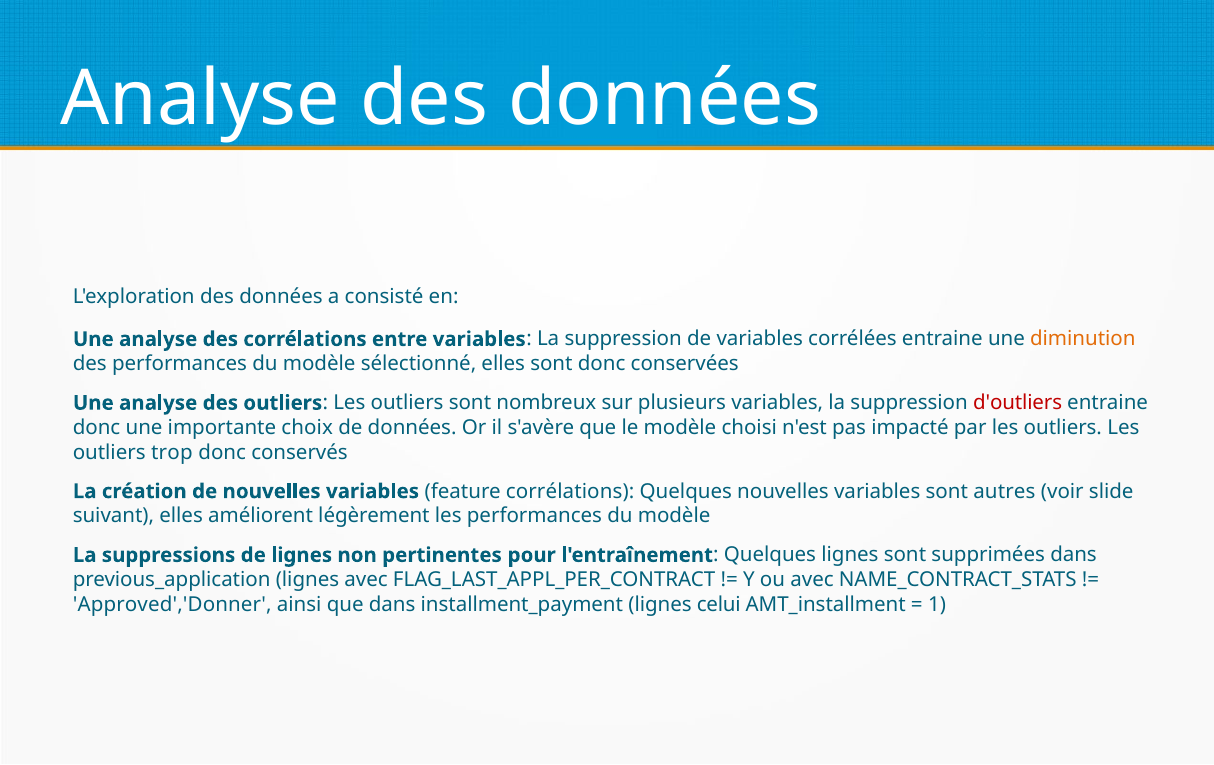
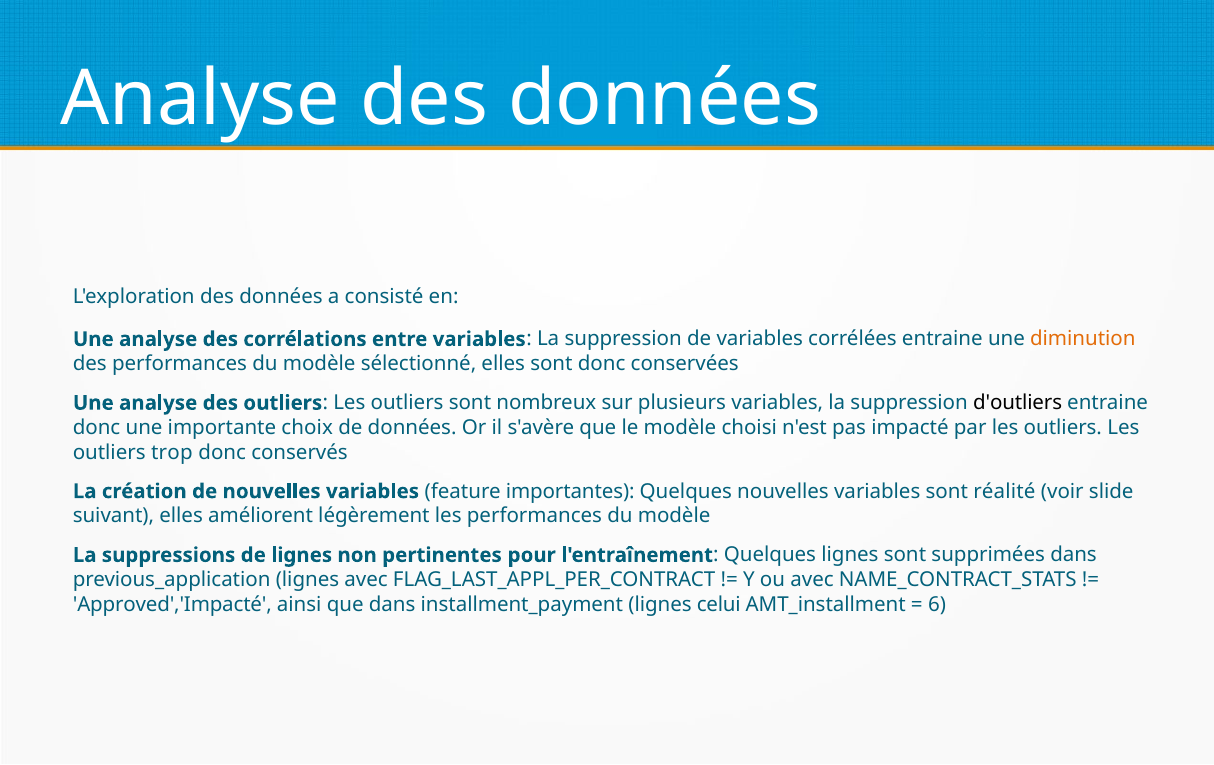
d'outliers colour: red -> black (1018, 403)
feature corrélations: corrélations -> importantes (570, 491)
autres: autres -> réalité (1004, 491)
Approved','Donner: Approved','Donner -> Approved','Impacté (172, 604)
1: 1 -> 6 (937, 604)
